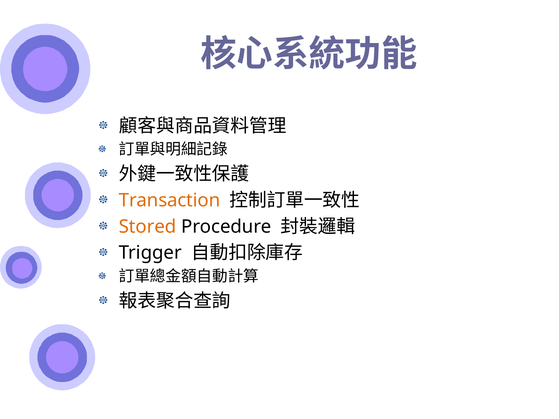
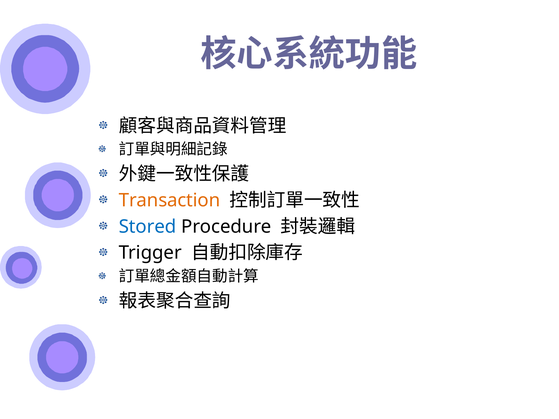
Stored colour: orange -> blue (148, 227)
